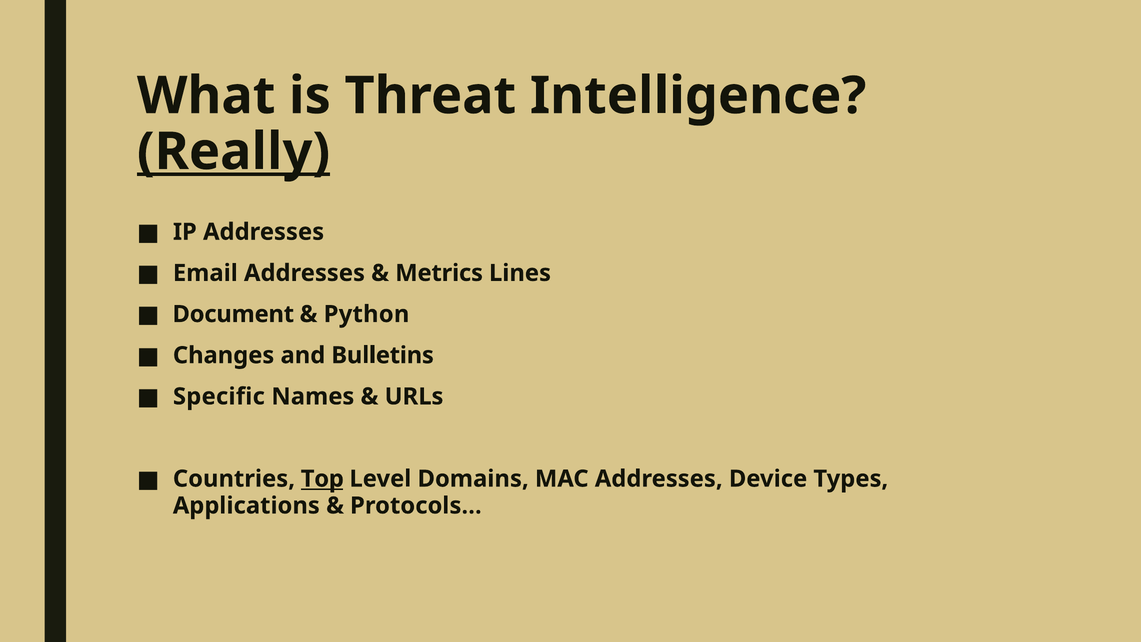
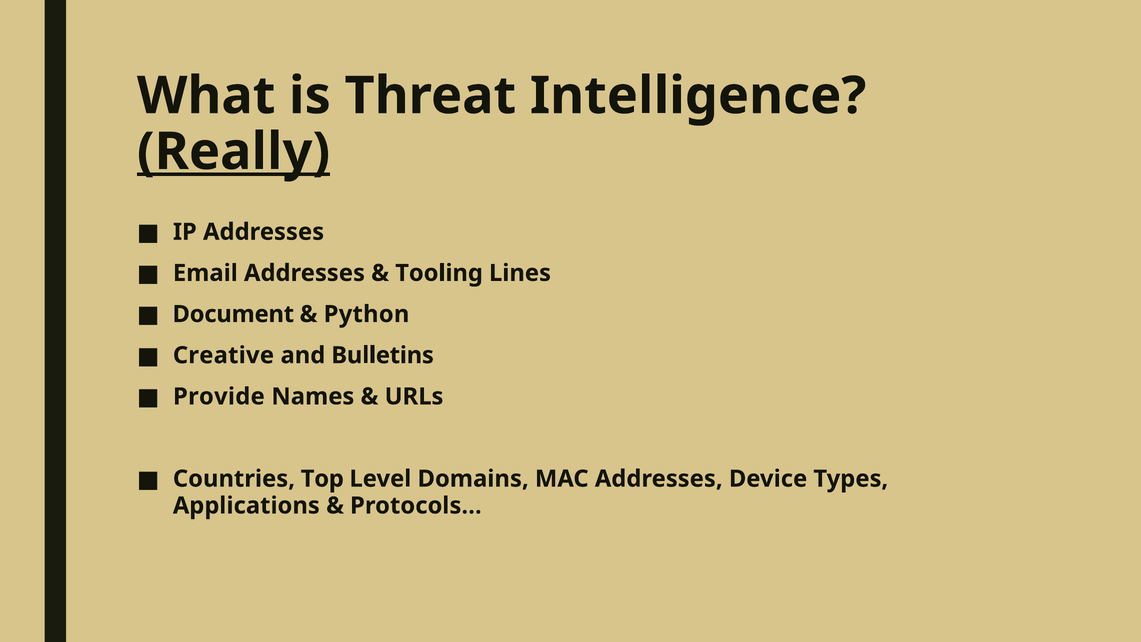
Metrics: Metrics -> Tooling (439, 273)
Changes: Changes -> Creative (223, 355)
Specific: Specific -> Provide (219, 396)
Top underline: present -> none (322, 479)
